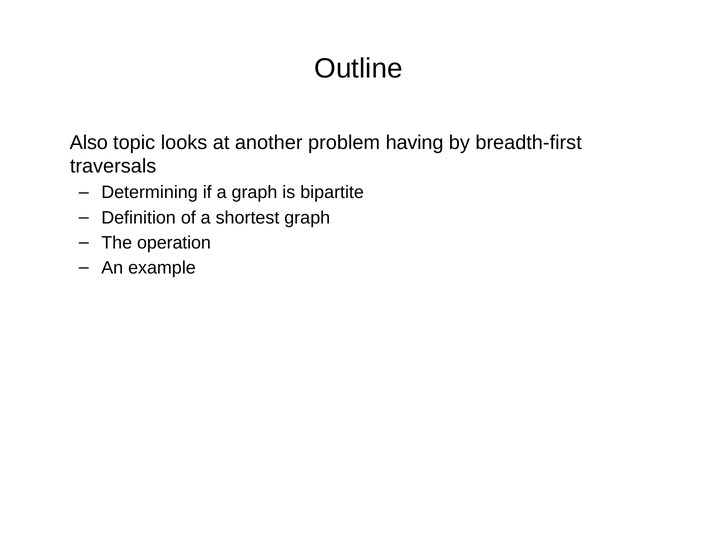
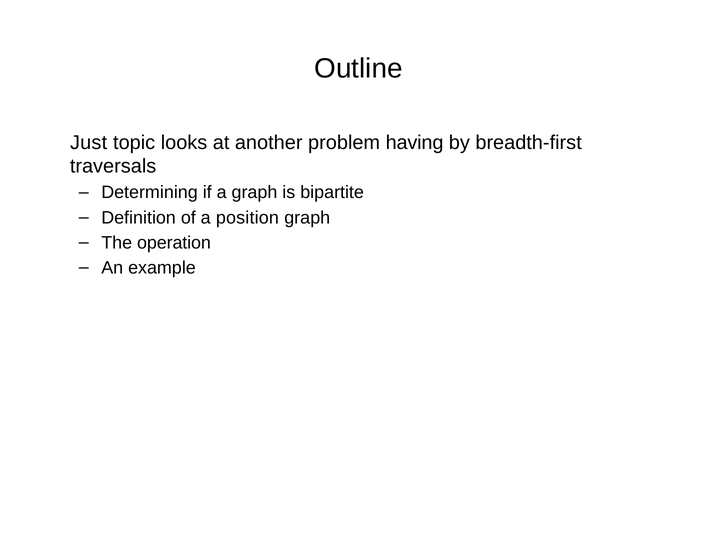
Also: Also -> Just (89, 142)
shortest: shortest -> position (247, 218)
